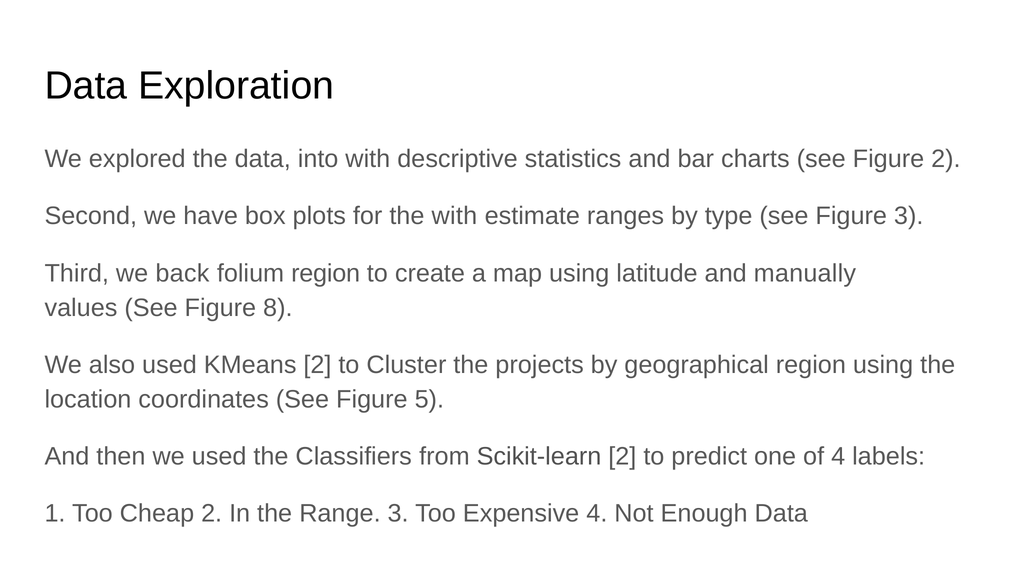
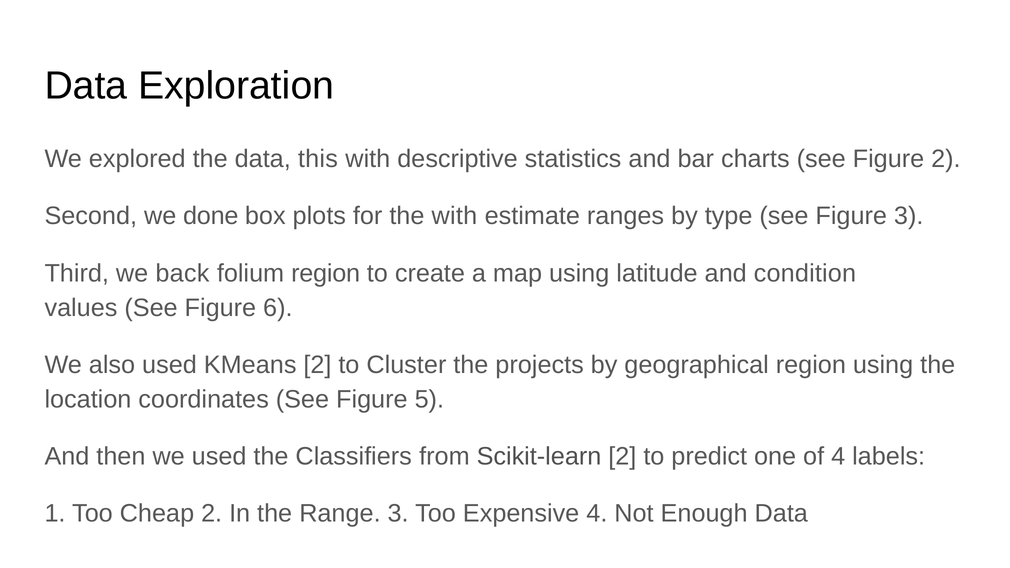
into: into -> this (318, 159)
have: have -> done (211, 216)
manually: manually -> condition (805, 273)
8: 8 -> 6 (278, 308)
